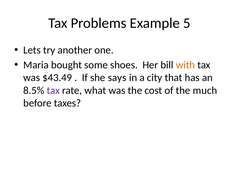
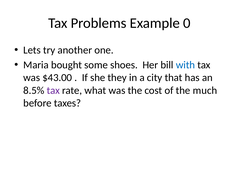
5: 5 -> 0 (187, 23)
with colour: orange -> blue (185, 65)
$43.49: $43.49 -> $43.00 (57, 78)
says: says -> they (117, 78)
